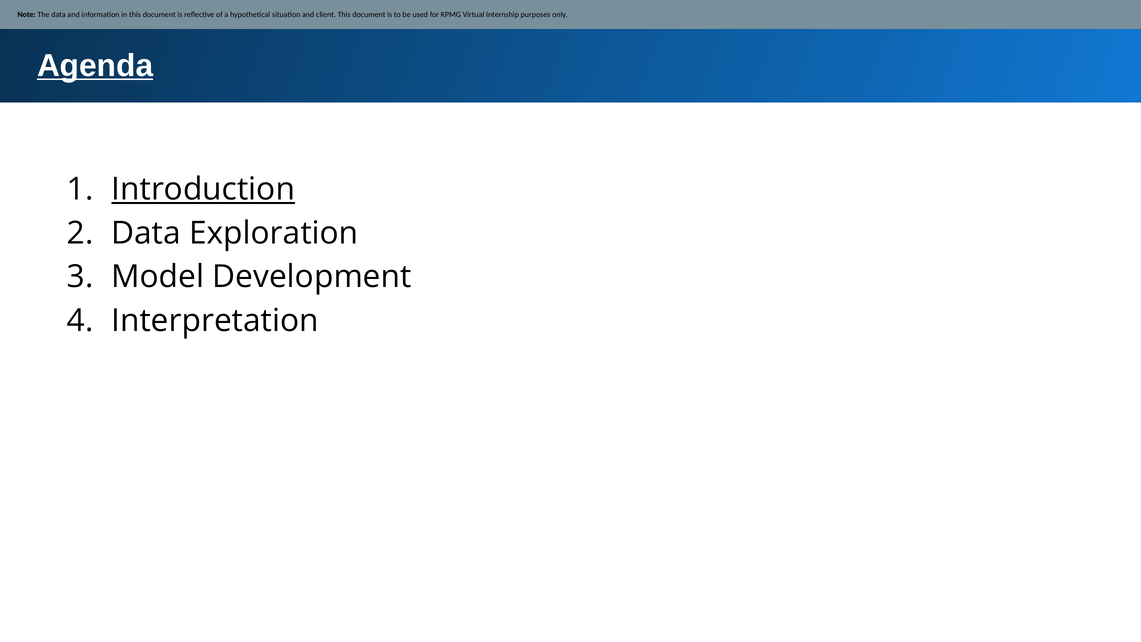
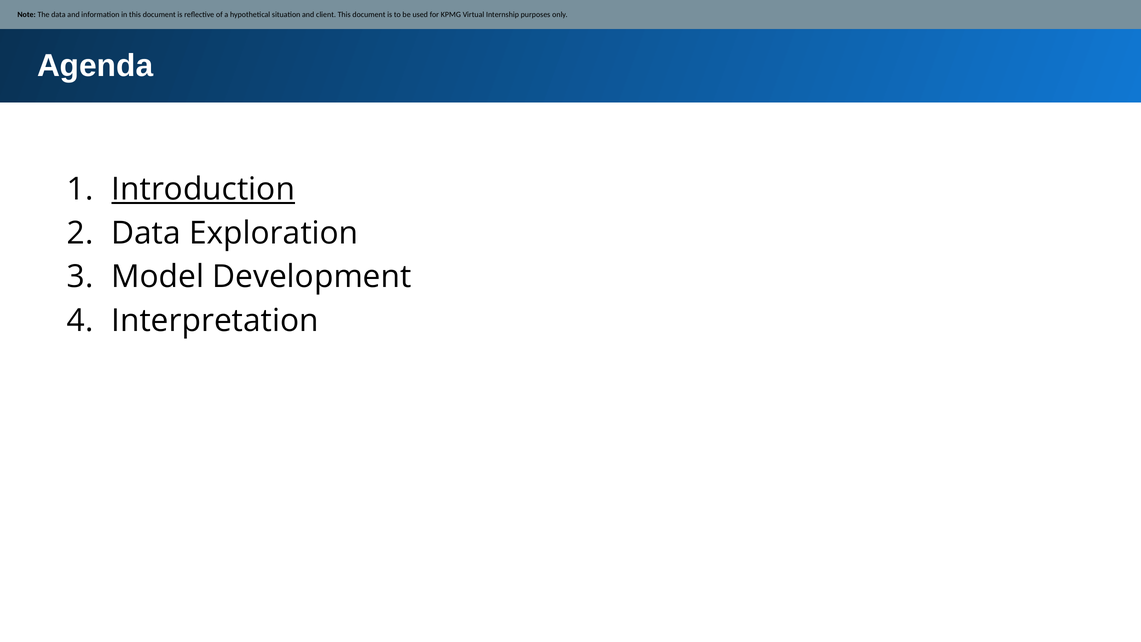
Agenda underline: present -> none (95, 66)
